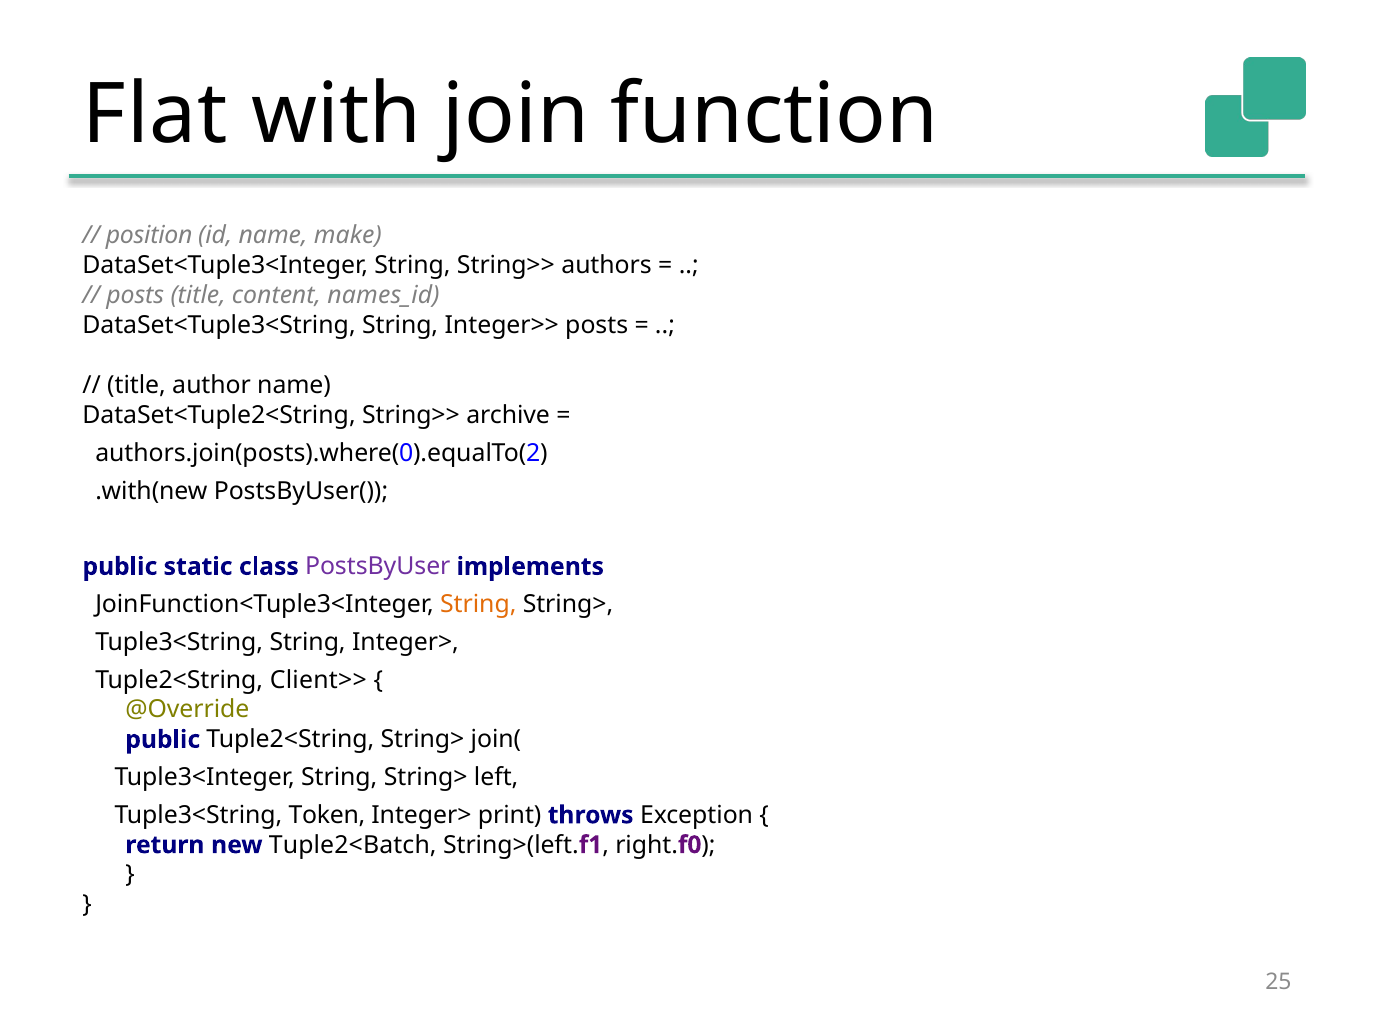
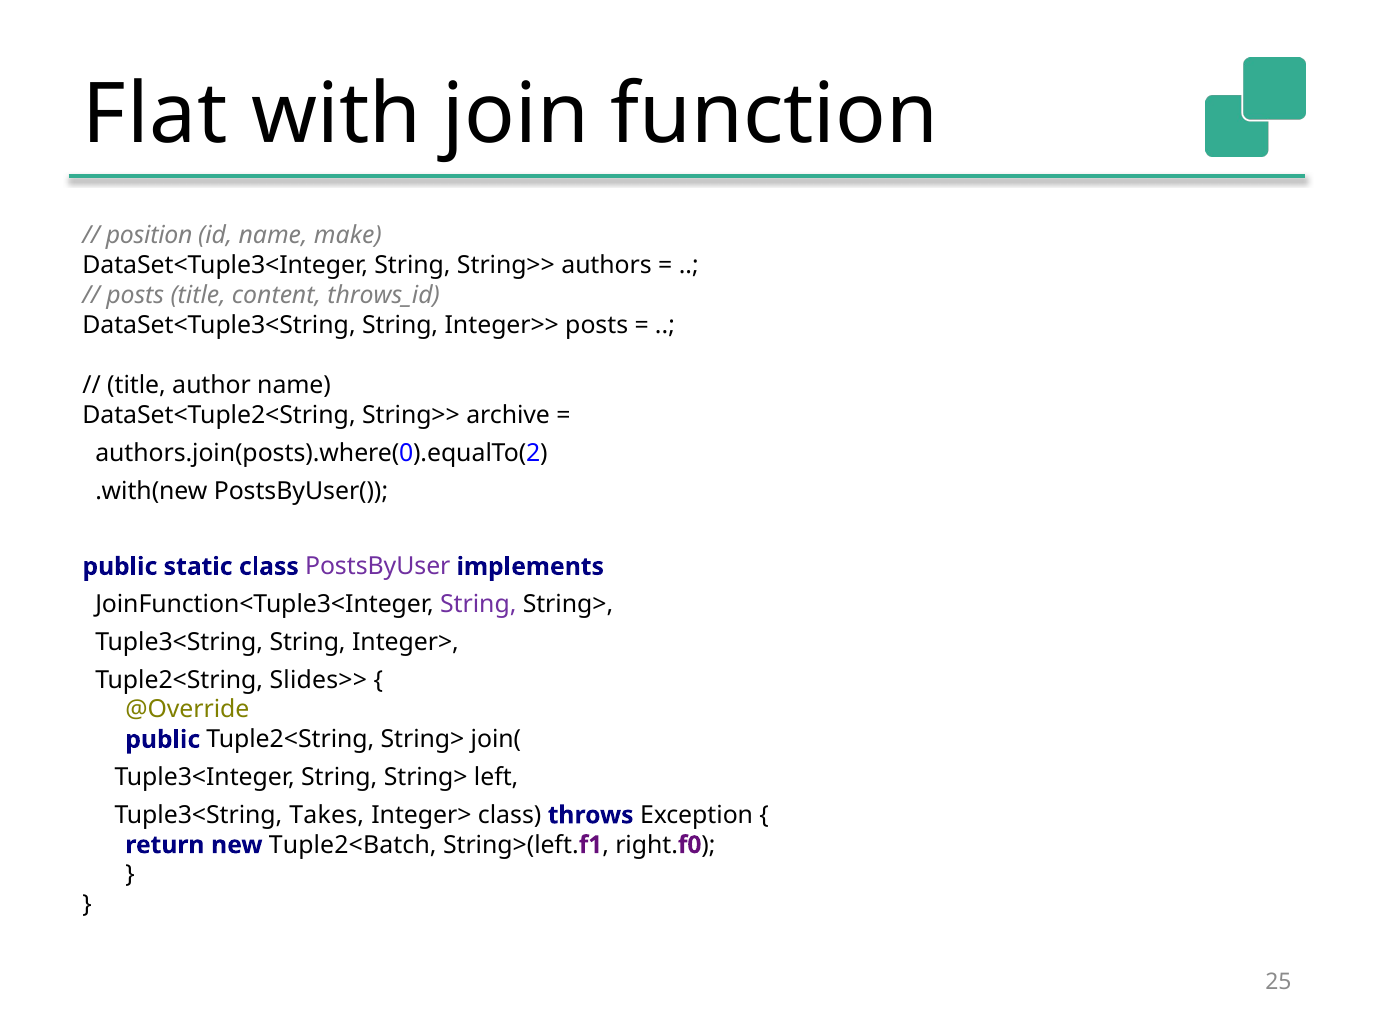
names_id: names_id -> throws_id (384, 295)
String colour: orange -> purple (478, 605)
Client>>: Client>> -> Slides>> (318, 680)
Token: Token -> Takes (327, 816)
Integer> print: print -> class (510, 816)
